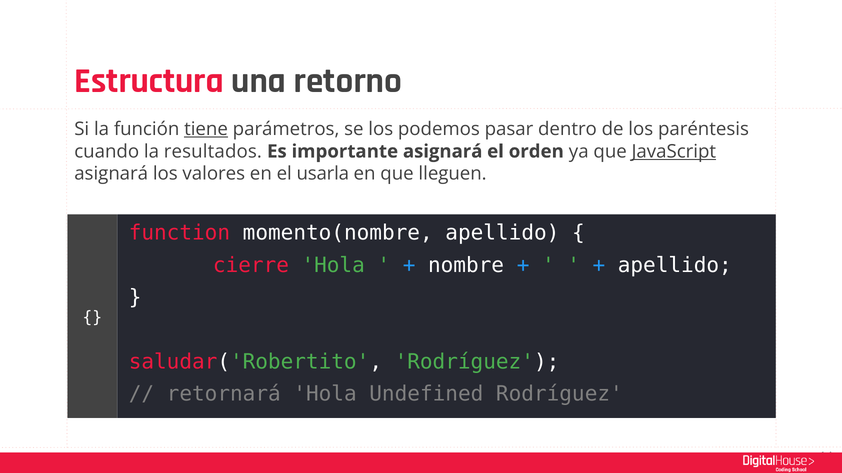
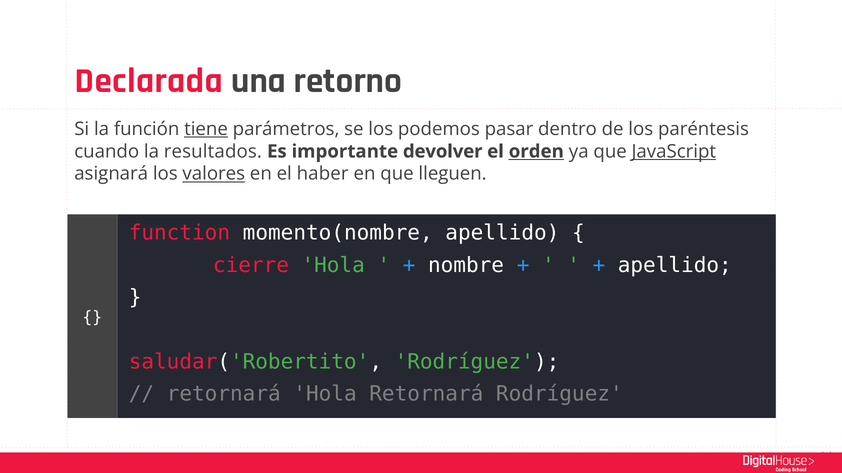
Estructura: Estructura -> Declarada (149, 81)
importante asignará: asignará -> devolver (443, 152)
orden underline: none -> present (536, 152)
valores underline: none -> present (214, 174)
usarla: usarla -> haber (323, 174)
Hola Undefined: Undefined -> Retornará (426, 395)
